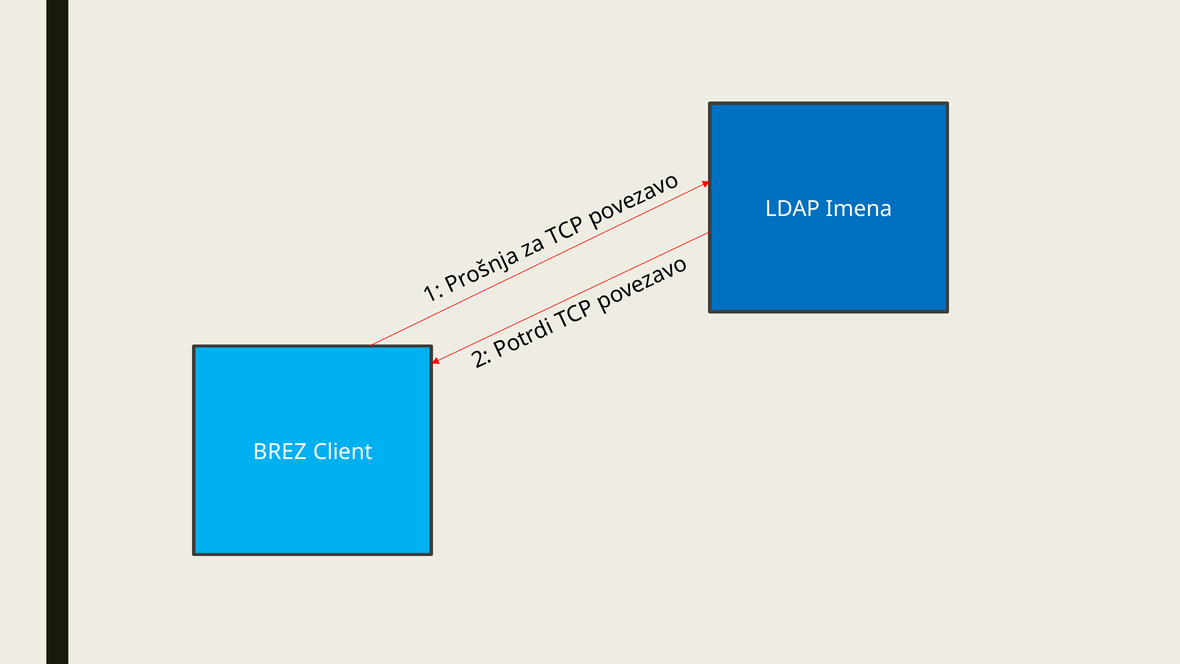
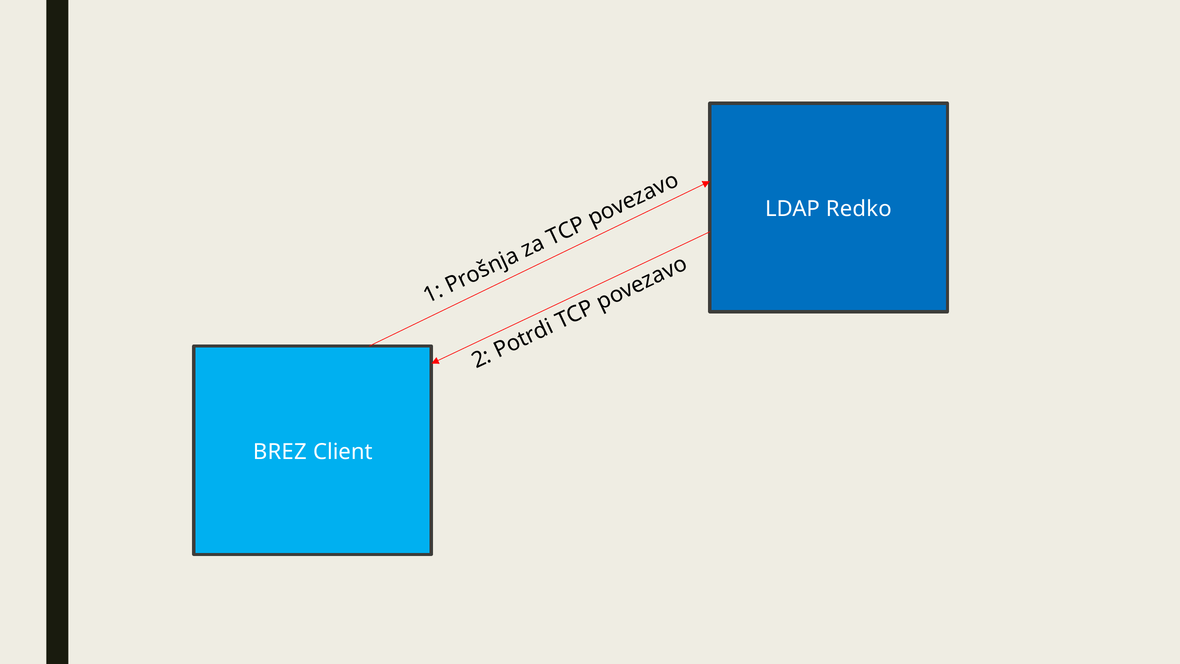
Imena: Imena -> Redko (859, 209)
